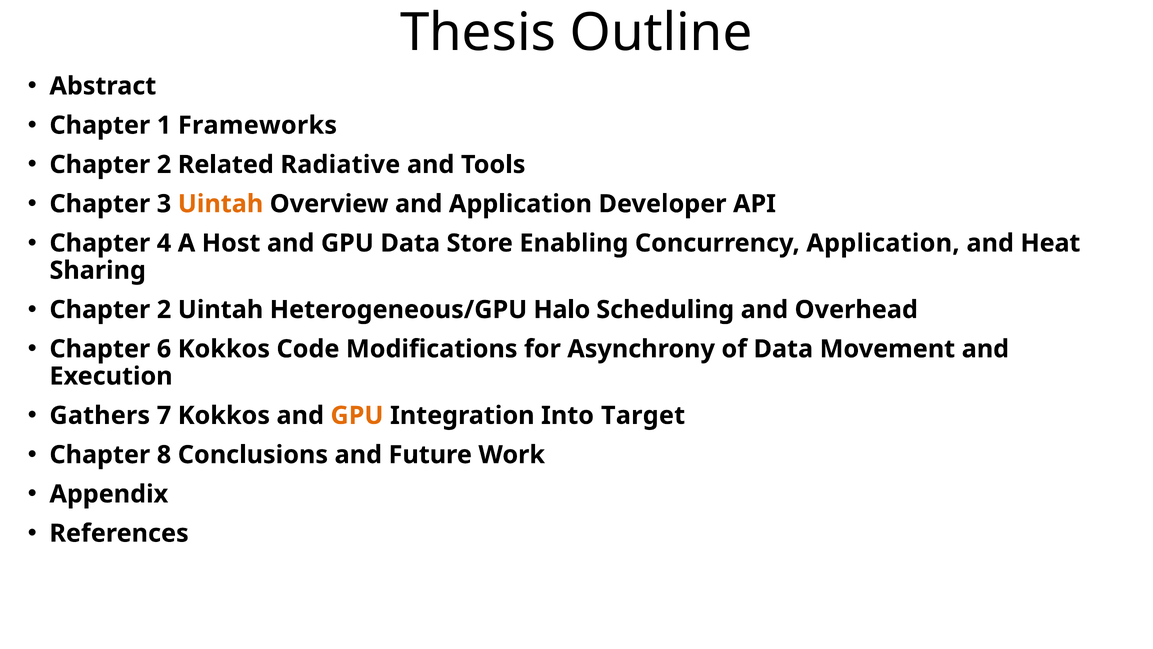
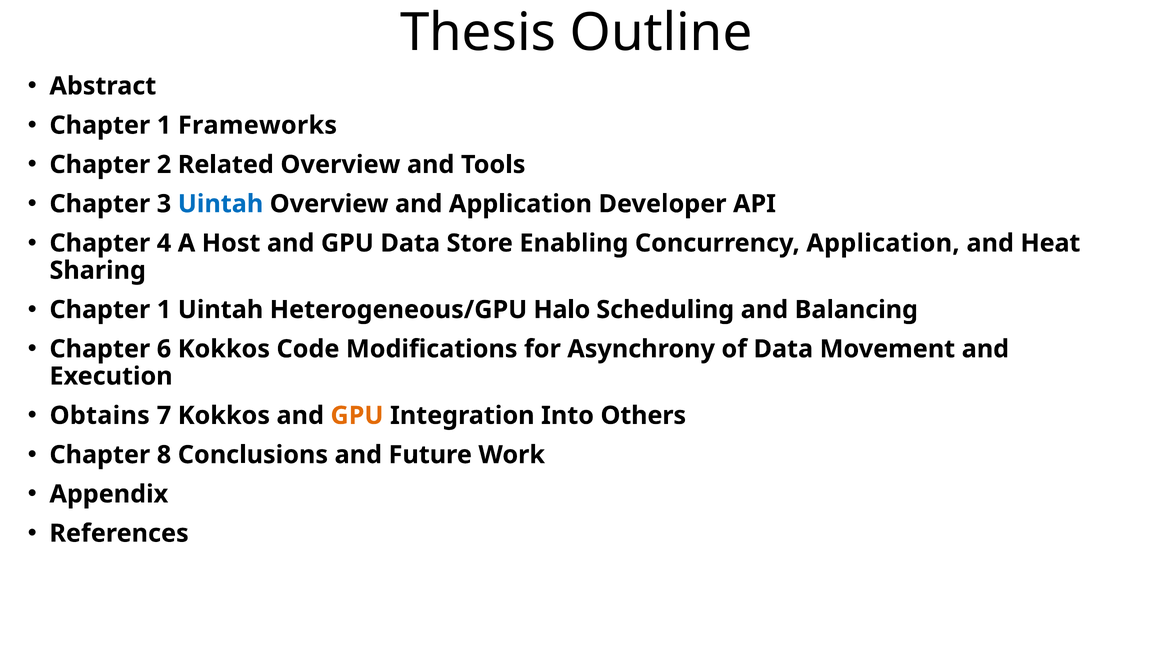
Related Radiative: Radiative -> Overview (340, 165)
Uintah colour: orange -> blue (221, 204)
2: 2 -> 1 (164, 310)
Overhead: Overhead -> Balancing (856, 310)
Gathers: Gathers -> Obtains (100, 415)
Target: Target -> Others (643, 415)
